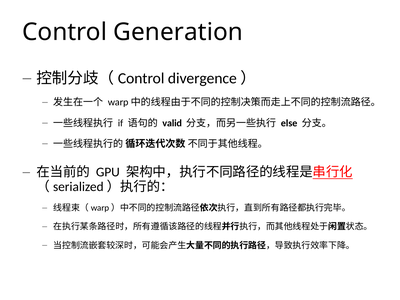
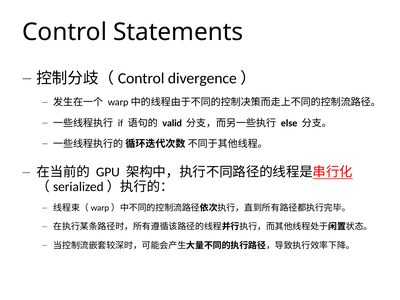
Generation: Generation -> Statements (178, 32)
